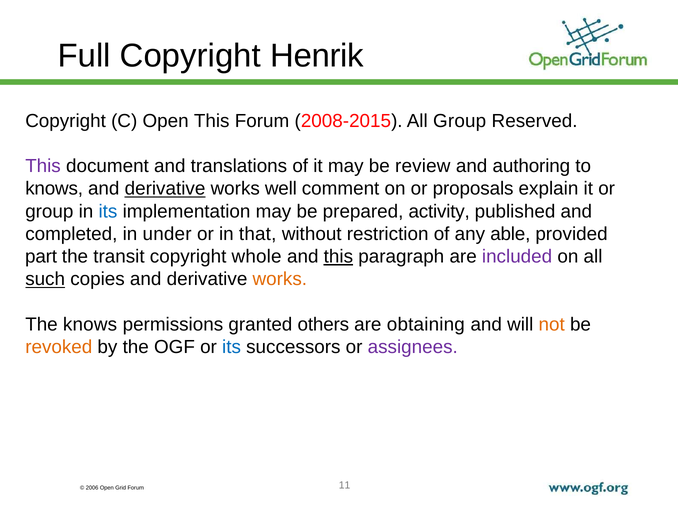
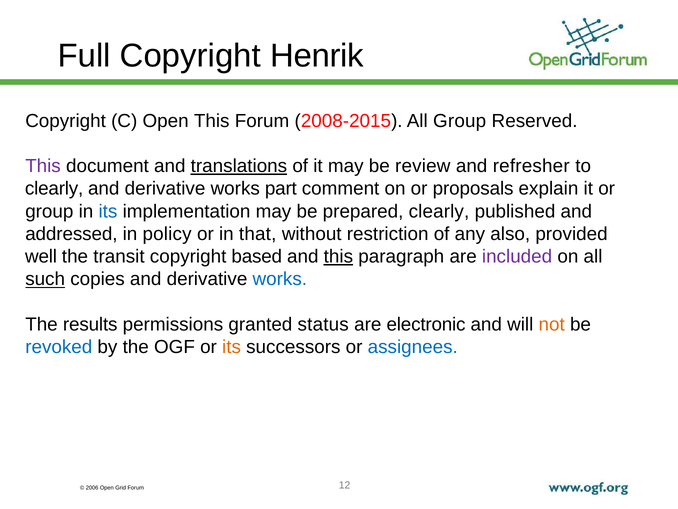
translations underline: none -> present (239, 166)
authoring: authoring -> refresher (531, 166)
knows: knows -> clearly (54, 189)
derivative underline: present -> none (165, 189)
well: well -> part (281, 189)
prepared activity: activity -> clearly (439, 211)
completed: completed -> addressed (71, 234)
under: under -> policy (167, 234)
able: able -> also (510, 234)
part: part -> well (41, 256)
whole: whole -> based (257, 256)
works colour: orange -> blue (280, 279)
The knows: knows -> results (90, 324)
others: others -> status (323, 324)
obtaining: obtaining -> electronic (426, 324)
revoked colour: orange -> blue (59, 347)
its colour: blue -> orange (232, 347)
assignees colour: purple -> blue (413, 347)
11: 11 -> 12 (345, 485)
